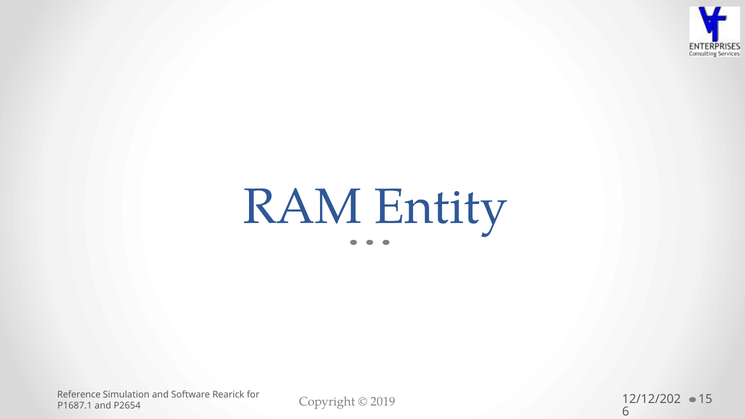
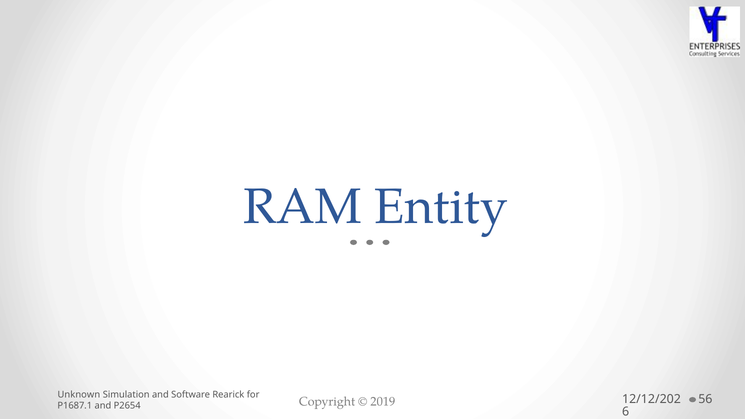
Reference: Reference -> Unknown (79, 395)
15: 15 -> 56 (705, 399)
